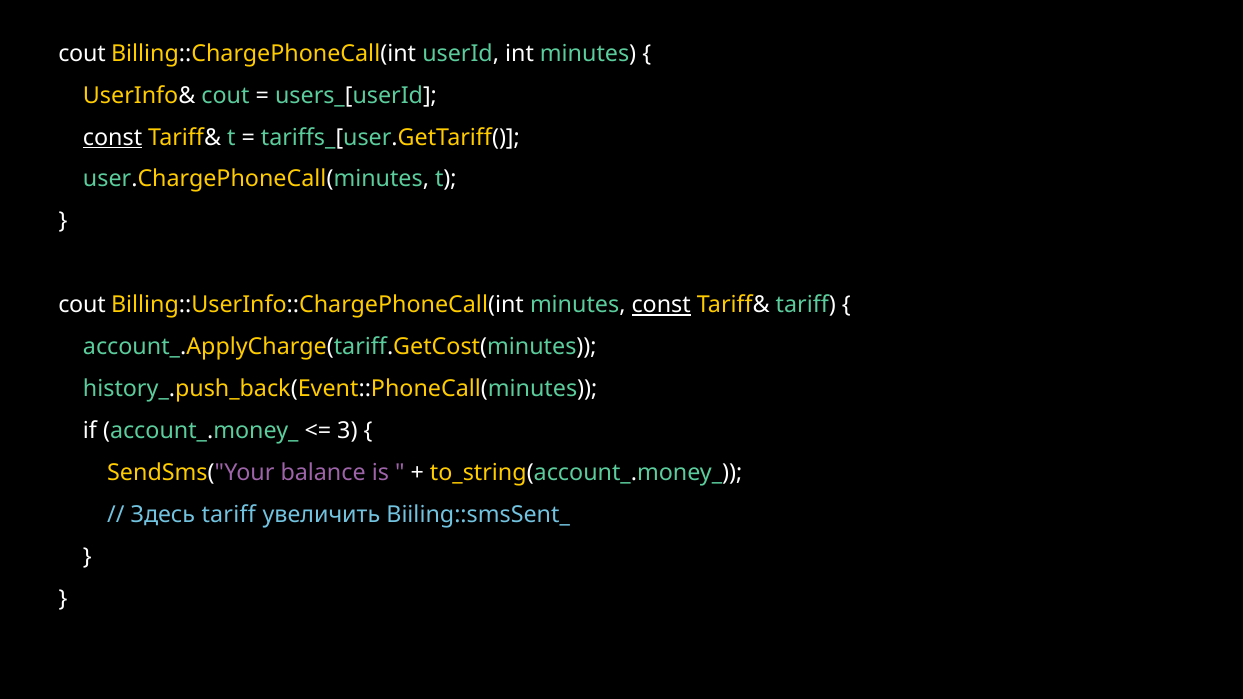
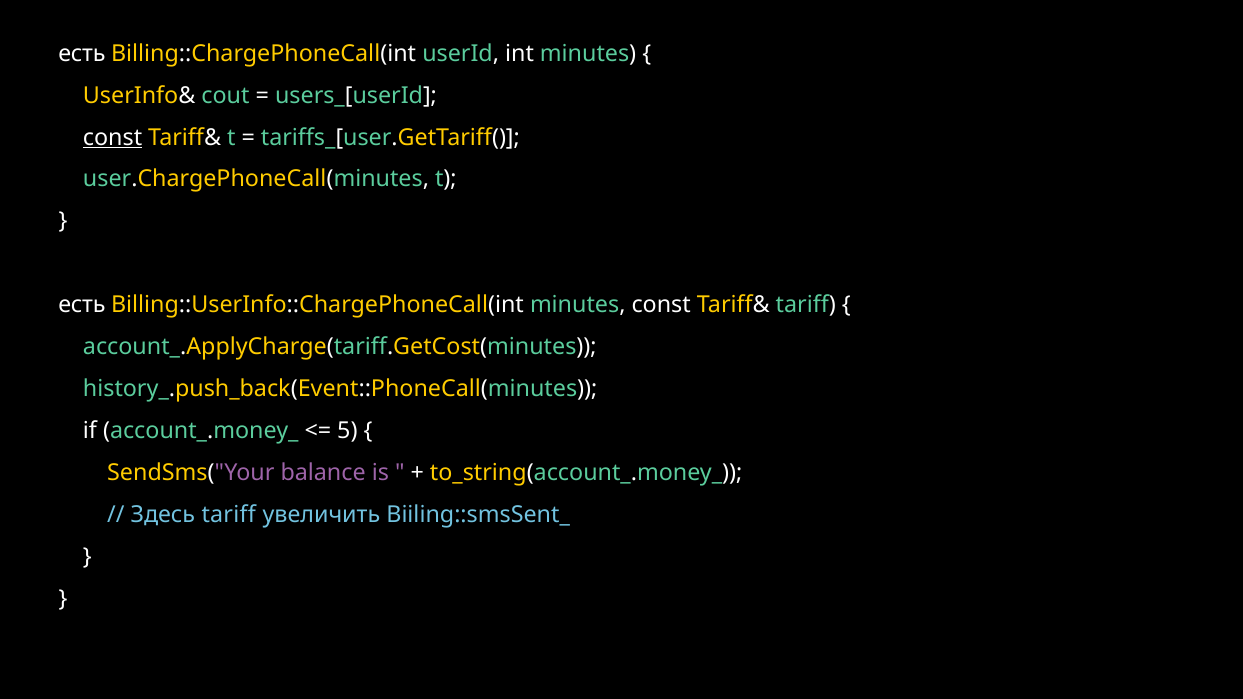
cout: cout -> есть (82, 53)
cout: cout -> есть (82, 305)
const underline: present -> none (661, 305)
3: 3 -> 5 (347, 431)
